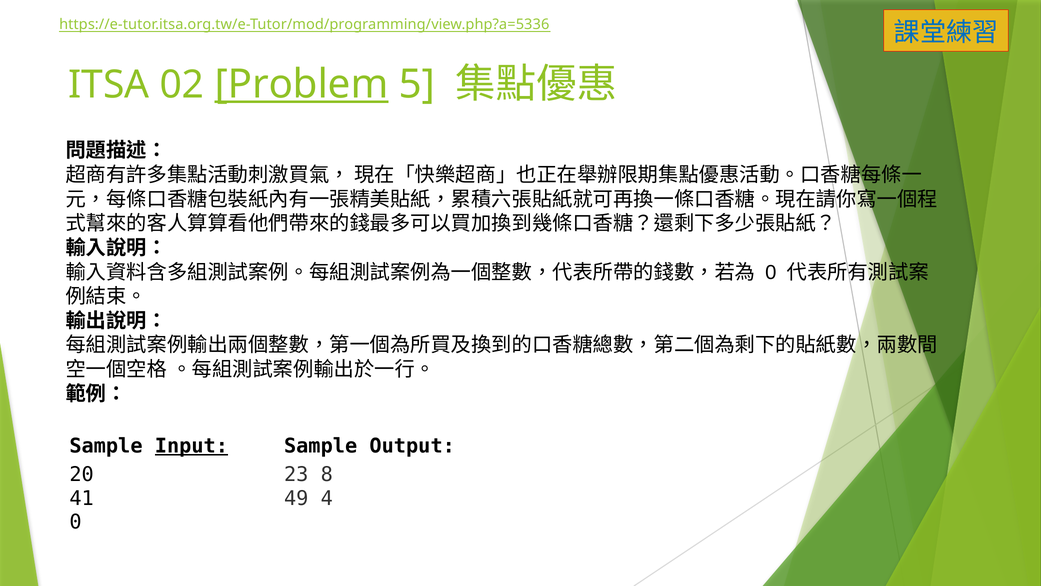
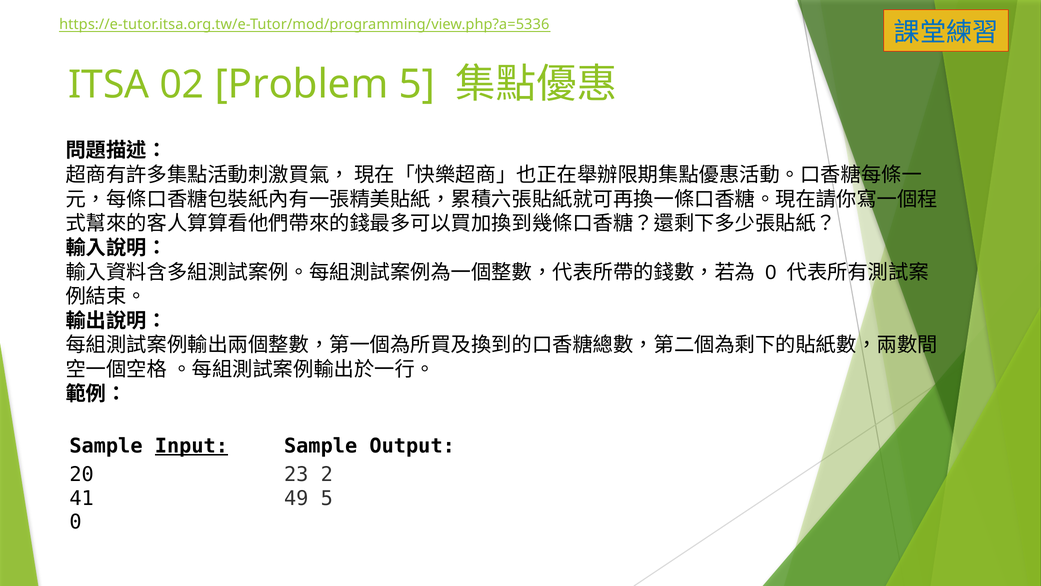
Problem underline: present -> none (302, 84)
8: 8 -> 2 (327, 474)
49 4: 4 -> 5 (327, 498)
